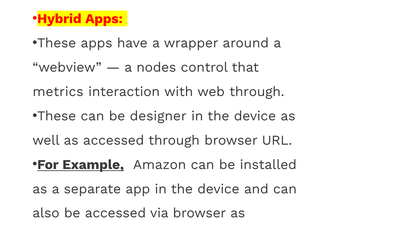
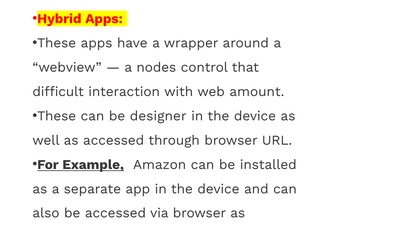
metrics: metrics -> difficult (58, 92)
web through: through -> amount (257, 92)
